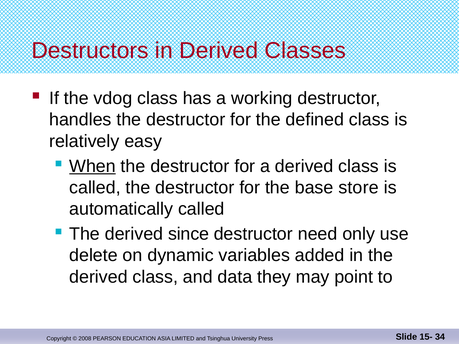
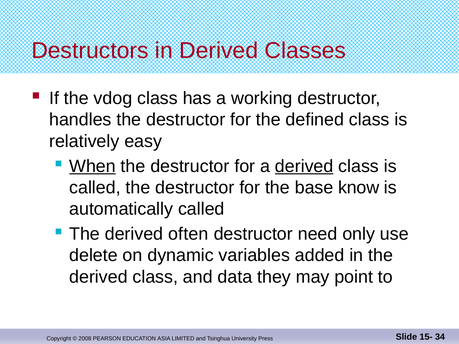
derived underline: none -> present (304, 166)
store: store -> know (359, 188)
since: since -> often (188, 234)
